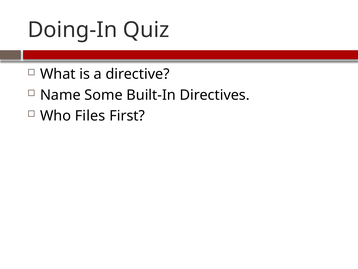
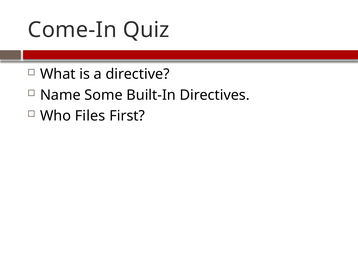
Doing-In: Doing-In -> Come-In (72, 30)
